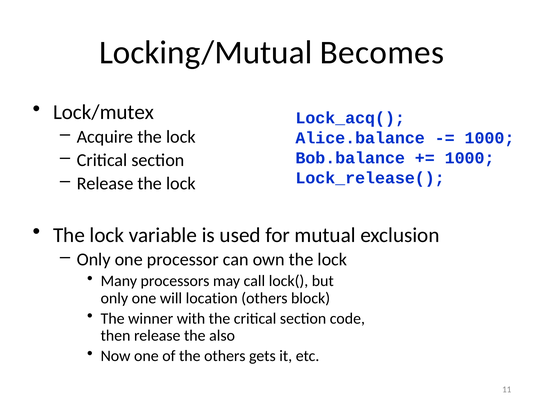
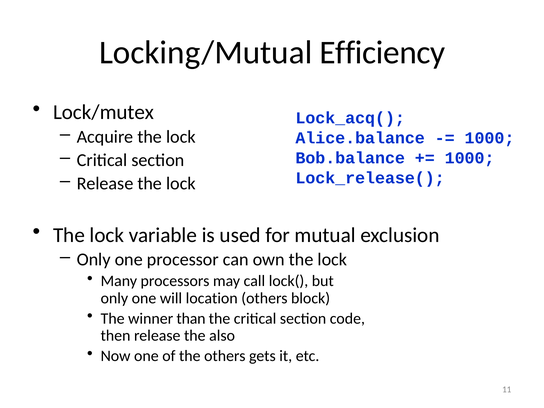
Becomes: Becomes -> Efficiency (382, 53)
with: with -> than (191, 319)
